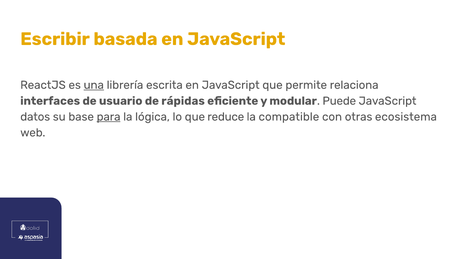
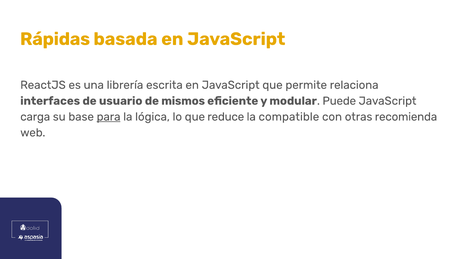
Escribir: Escribir -> Rápidas (55, 39)
una underline: present -> none (94, 85)
rápidas: rápidas -> mismos (183, 101)
datos: datos -> carga (35, 117)
ecosistema: ecosistema -> recomienda (406, 117)
